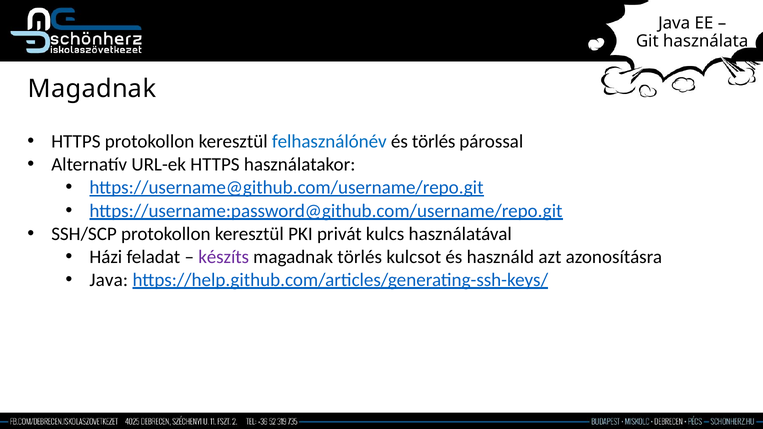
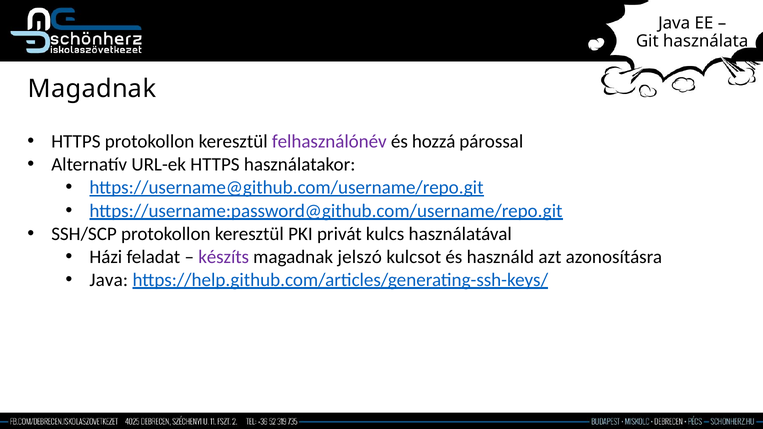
felhasználónév colour: blue -> purple (329, 142)
és törlés: törlés -> hozzá (434, 142)
magadnak törlés: törlés -> jelszó (360, 257)
